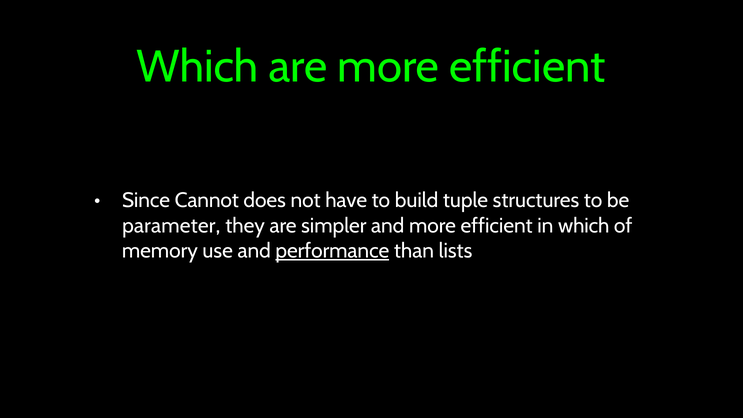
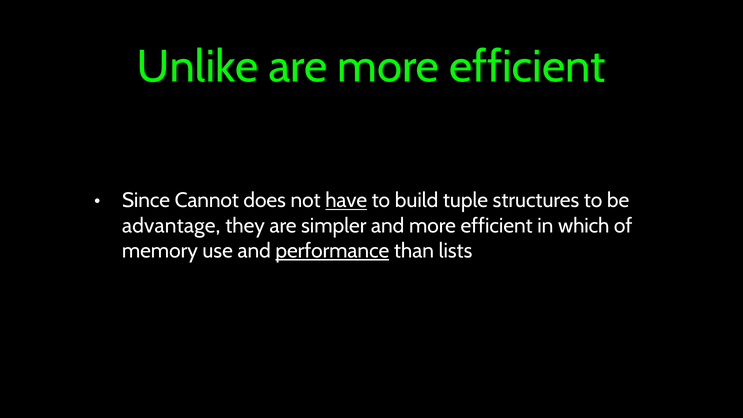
Which: Which -> Unlike (198, 67)
have underline: none -> present (346, 201)
parameter: parameter -> advantage (171, 226)
